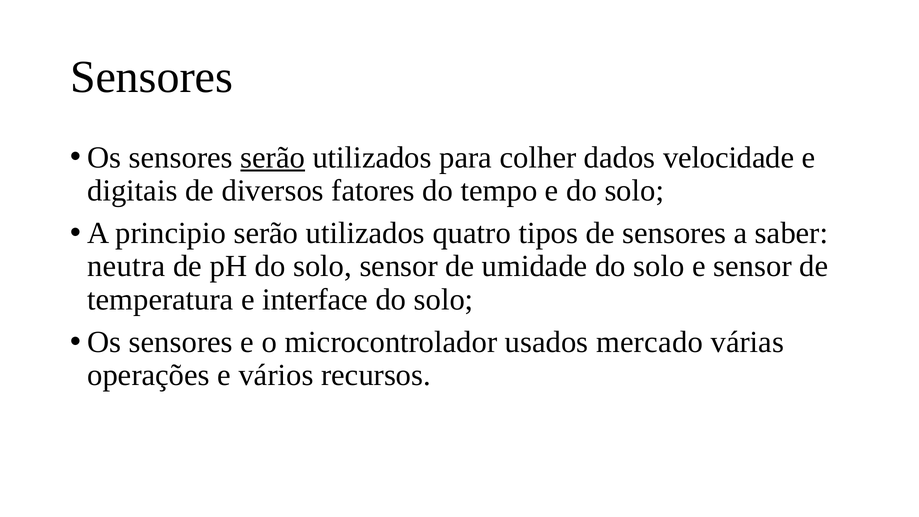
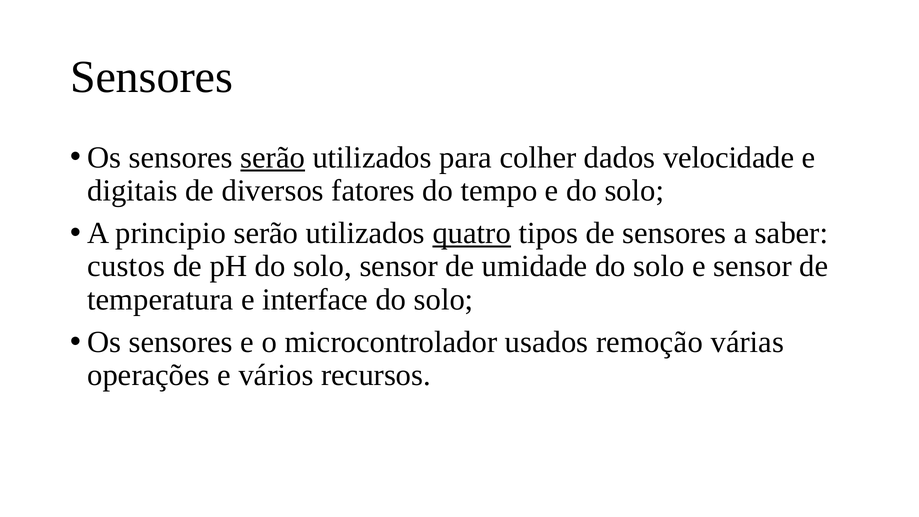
quatro underline: none -> present (472, 233)
neutra: neutra -> custos (126, 266)
mercado: mercado -> remoção (649, 342)
